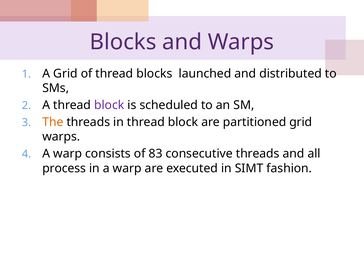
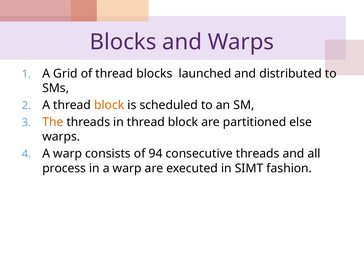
block colour: purple -> orange (109, 105)
partitioned grid: grid -> else (301, 122)
83: 83 -> 94 (156, 154)
